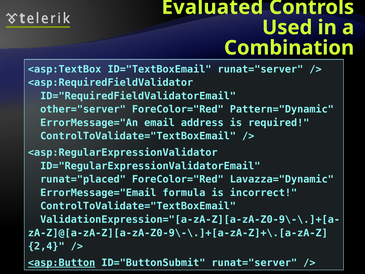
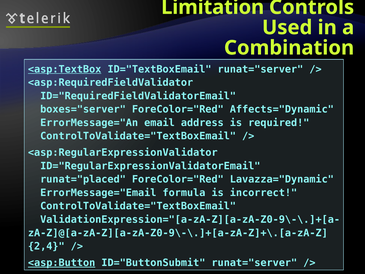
Evaluated: Evaluated -> Limitation (213, 7)
<asp:TextBox underline: none -> present (65, 69)
other="server: other="server -> boxes="server (83, 109)
Pattern="Dynamic: Pattern="Dynamic -> Affects="Dynamic (282, 109)
